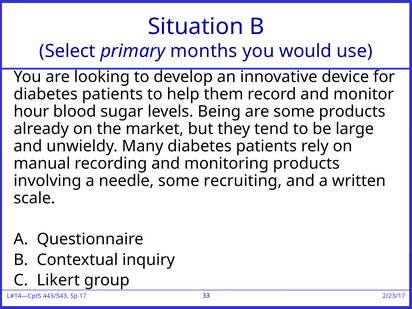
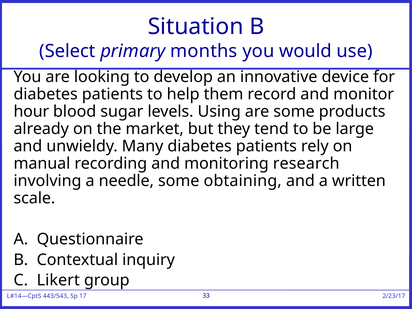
Being: Being -> Using (219, 112)
monitoring products: products -> research (306, 164)
recruiting: recruiting -> obtaining (243, 181)
